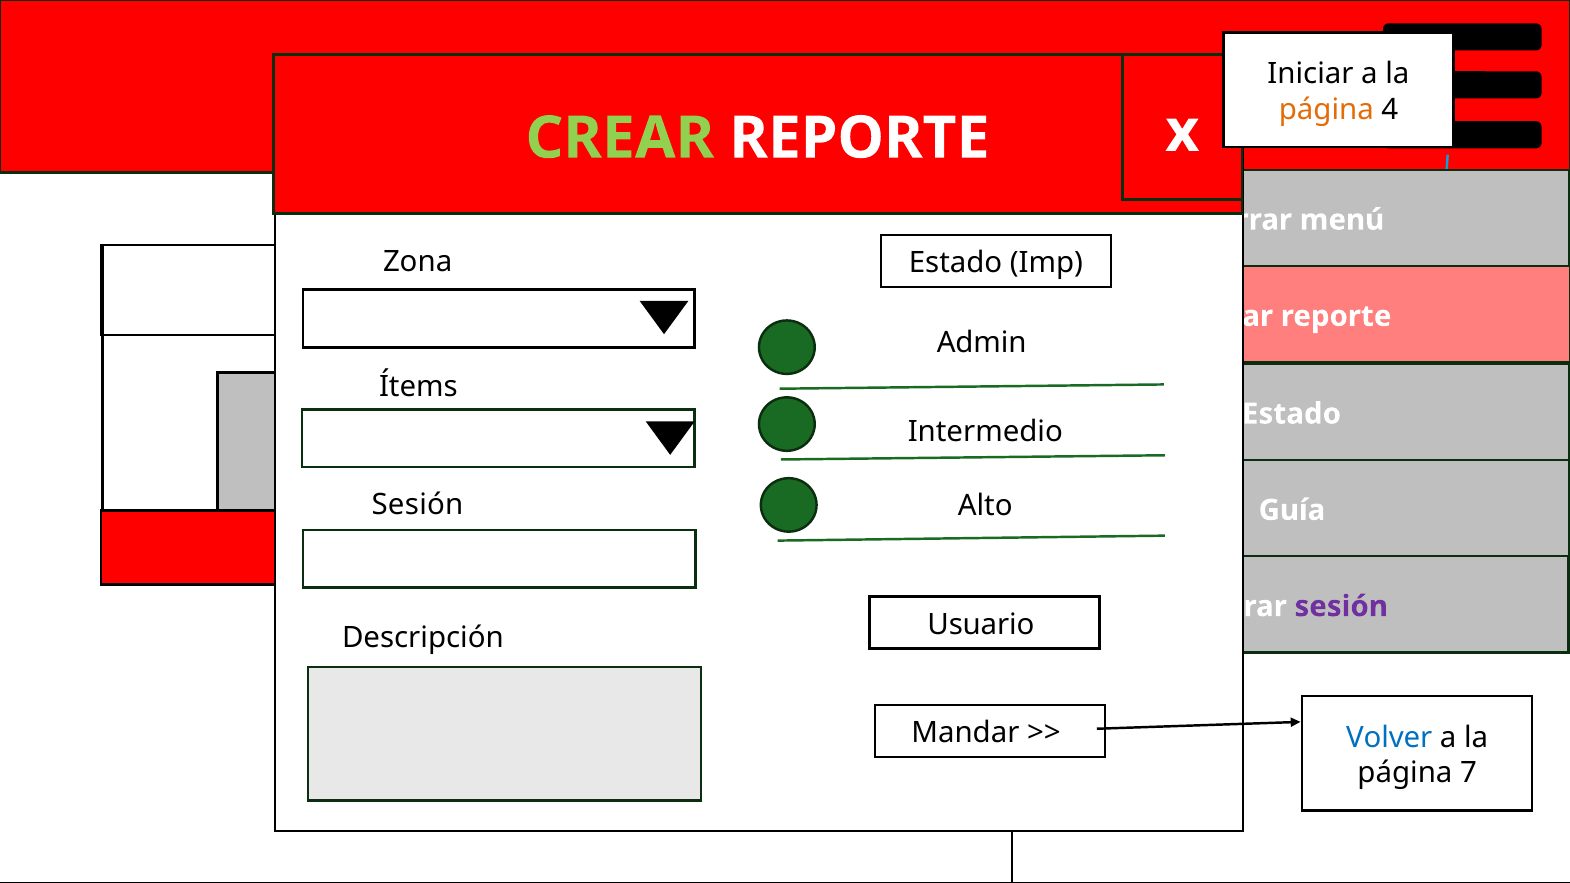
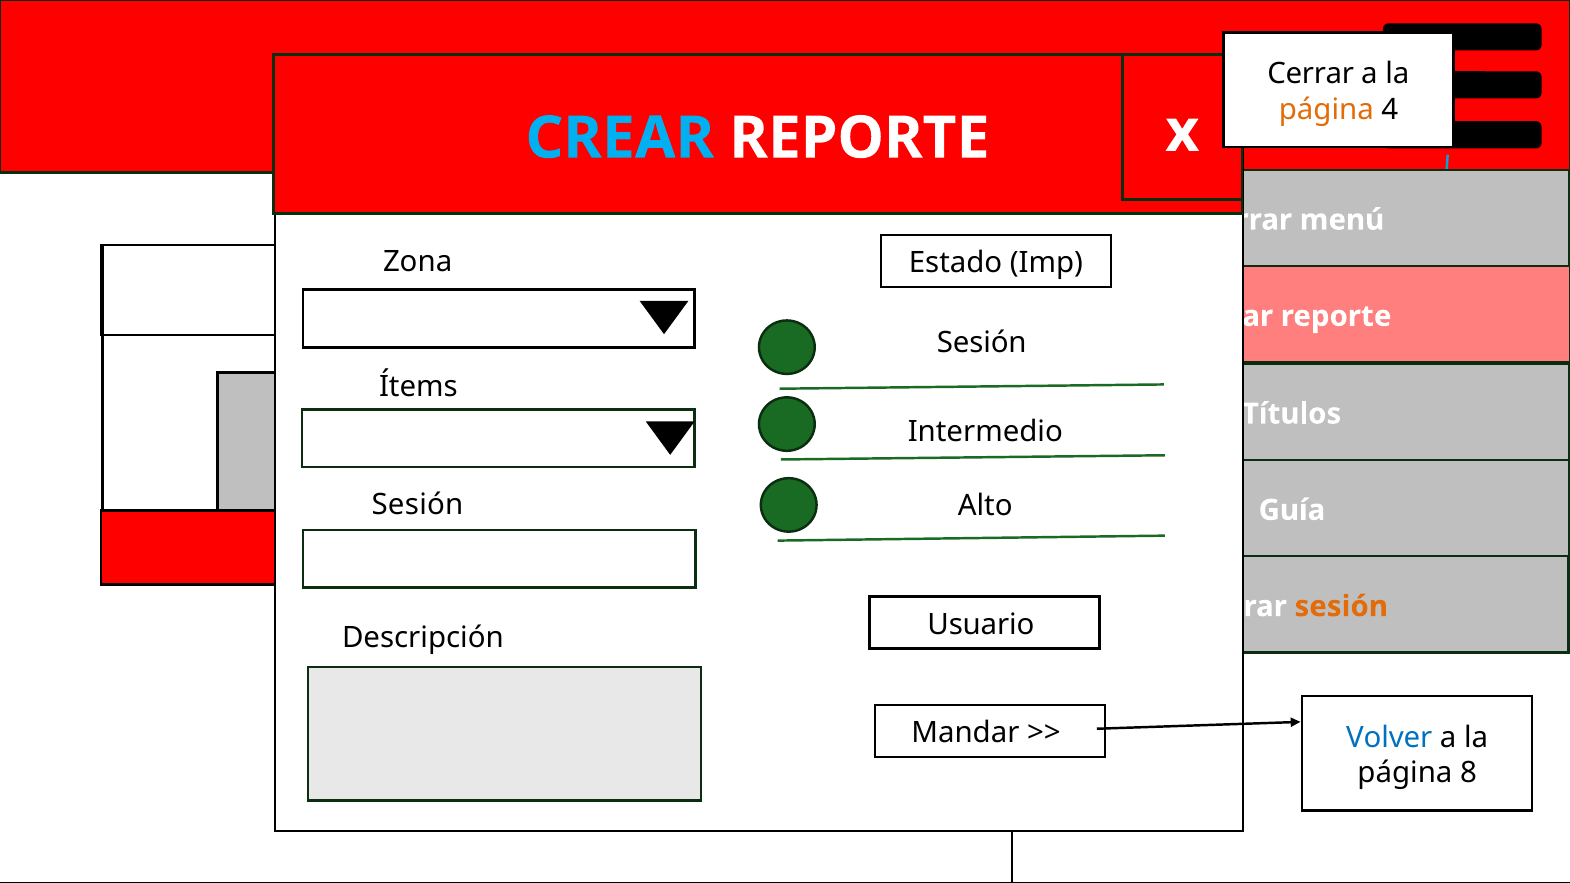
Iniciar: Iniciar -> Cerrar (1311, 74)
CREAR colour: light green -> light blue (620, 138)
Admin: Admin -> Sesión (982, 342)
Estado: Estado -> Títulos (1292, 414)
sesión colour: purple -> orange (1341, 607)
7: 7 -> 8 (1469, 773)
